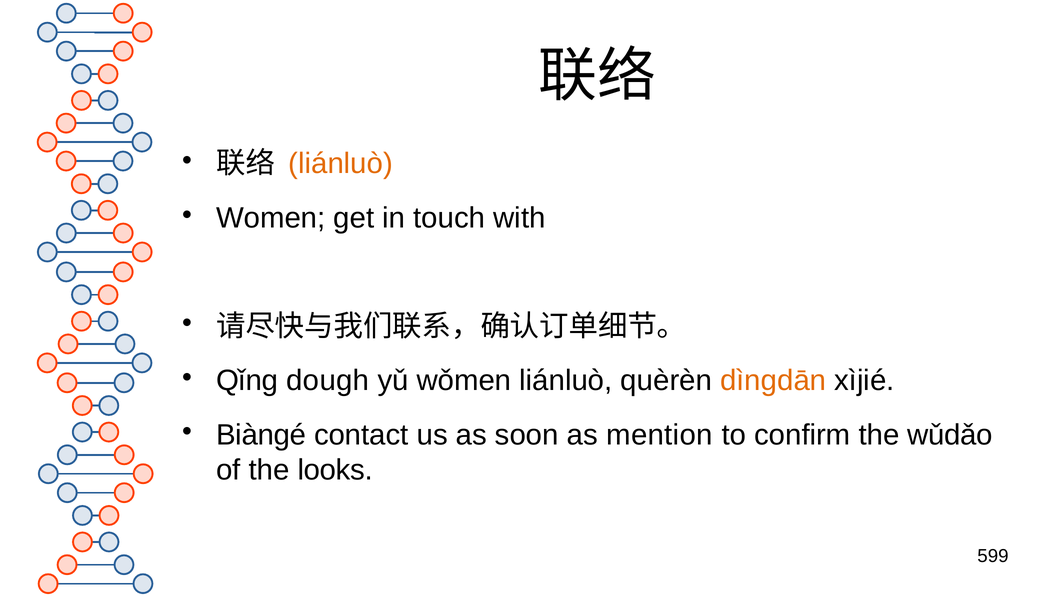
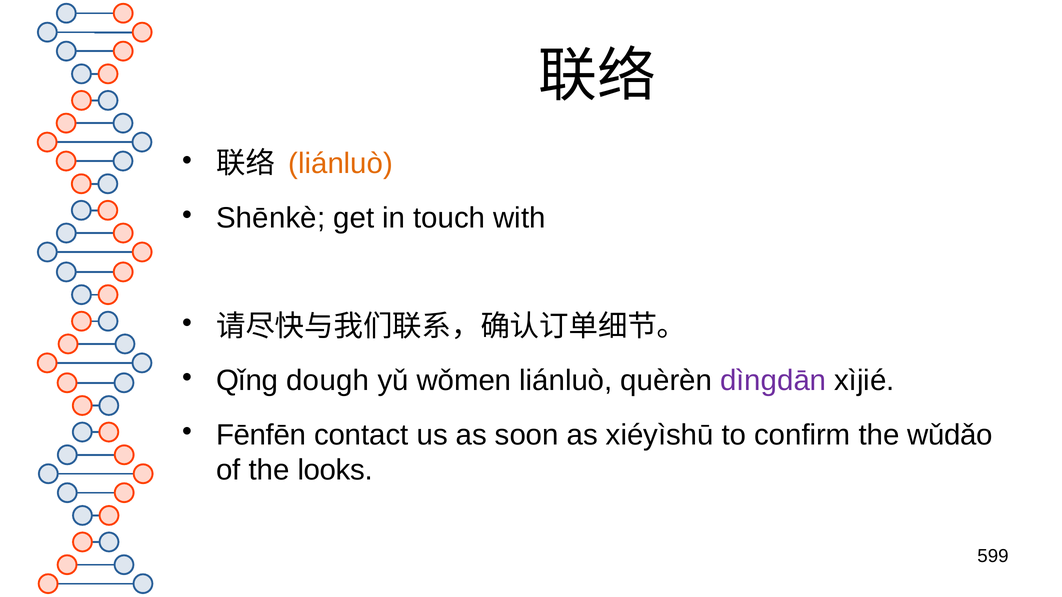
Women: Women -> Shēnkè (271, 218)
dìngdān colour: orange -> purple (773, 381)
Biàngé: Biàngé -> Fēnfēn (261, 435)
mention: mention -> xiéyìshū (660, 435)
